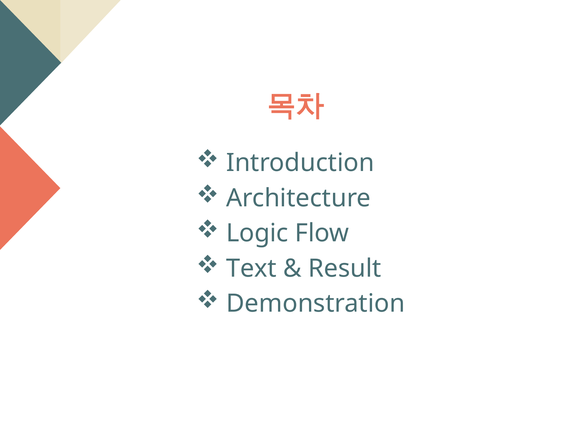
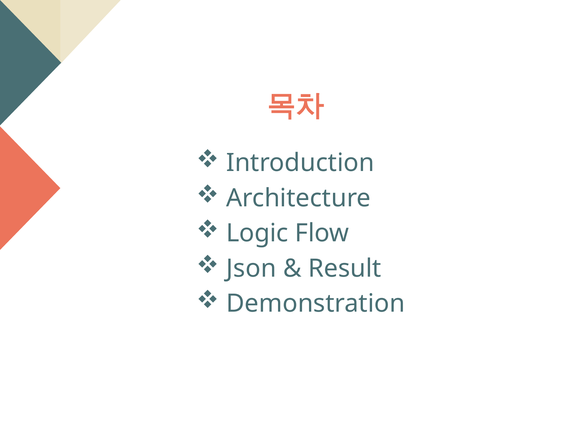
Text: Text -> Json (251, 268)
